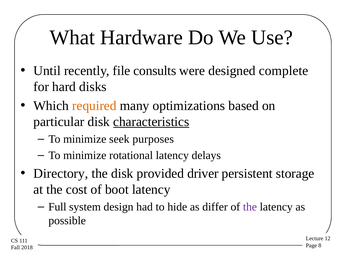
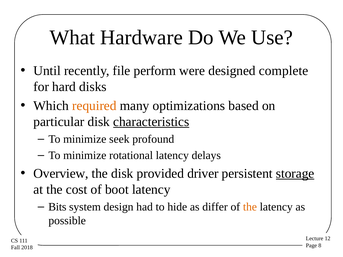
consults: consults -> perform (155, 71)
purposes: purposes -> profound (153, 139)
Directory: Directory -> Overview (61, 174)
storage underline: none -> present (295, 174)
Full: Full -> Bits (57, 207)
the colour: purple -> orange (250, 207)
